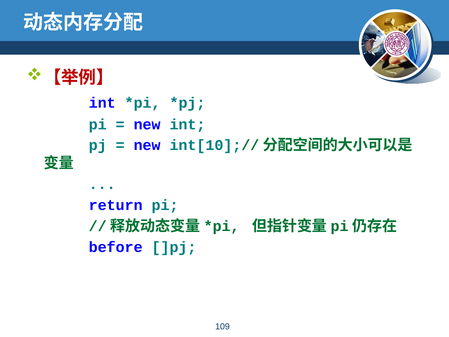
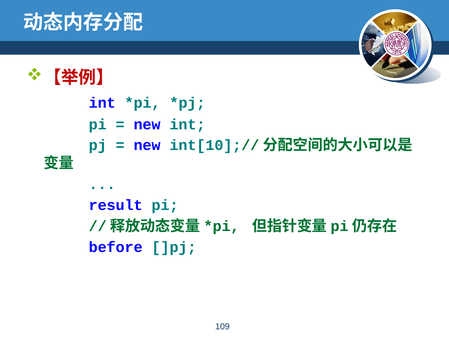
return: return -> result (116, 205)
